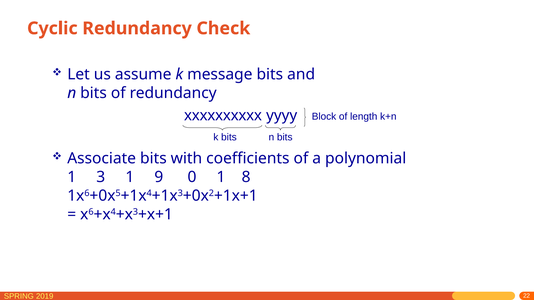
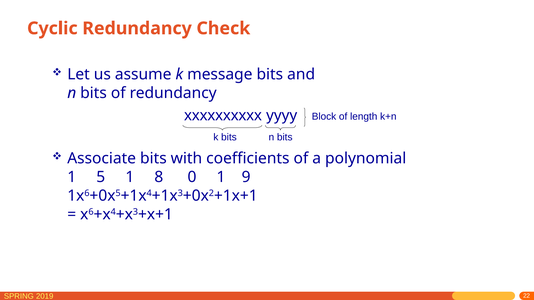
3: 3 -> 5 (101, 177)
9: 9 -> 8 (159, 177)
8: 8 -> 9 (246, 177)
